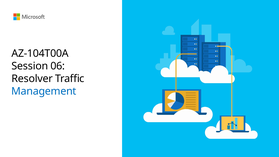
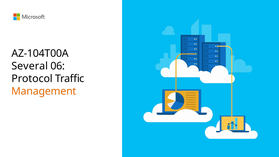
Session: Session -> Several (30, 66)
Resolver: Resolver -> Protocol (32, 79)
Management colour: blue -> orange (44, 91)
